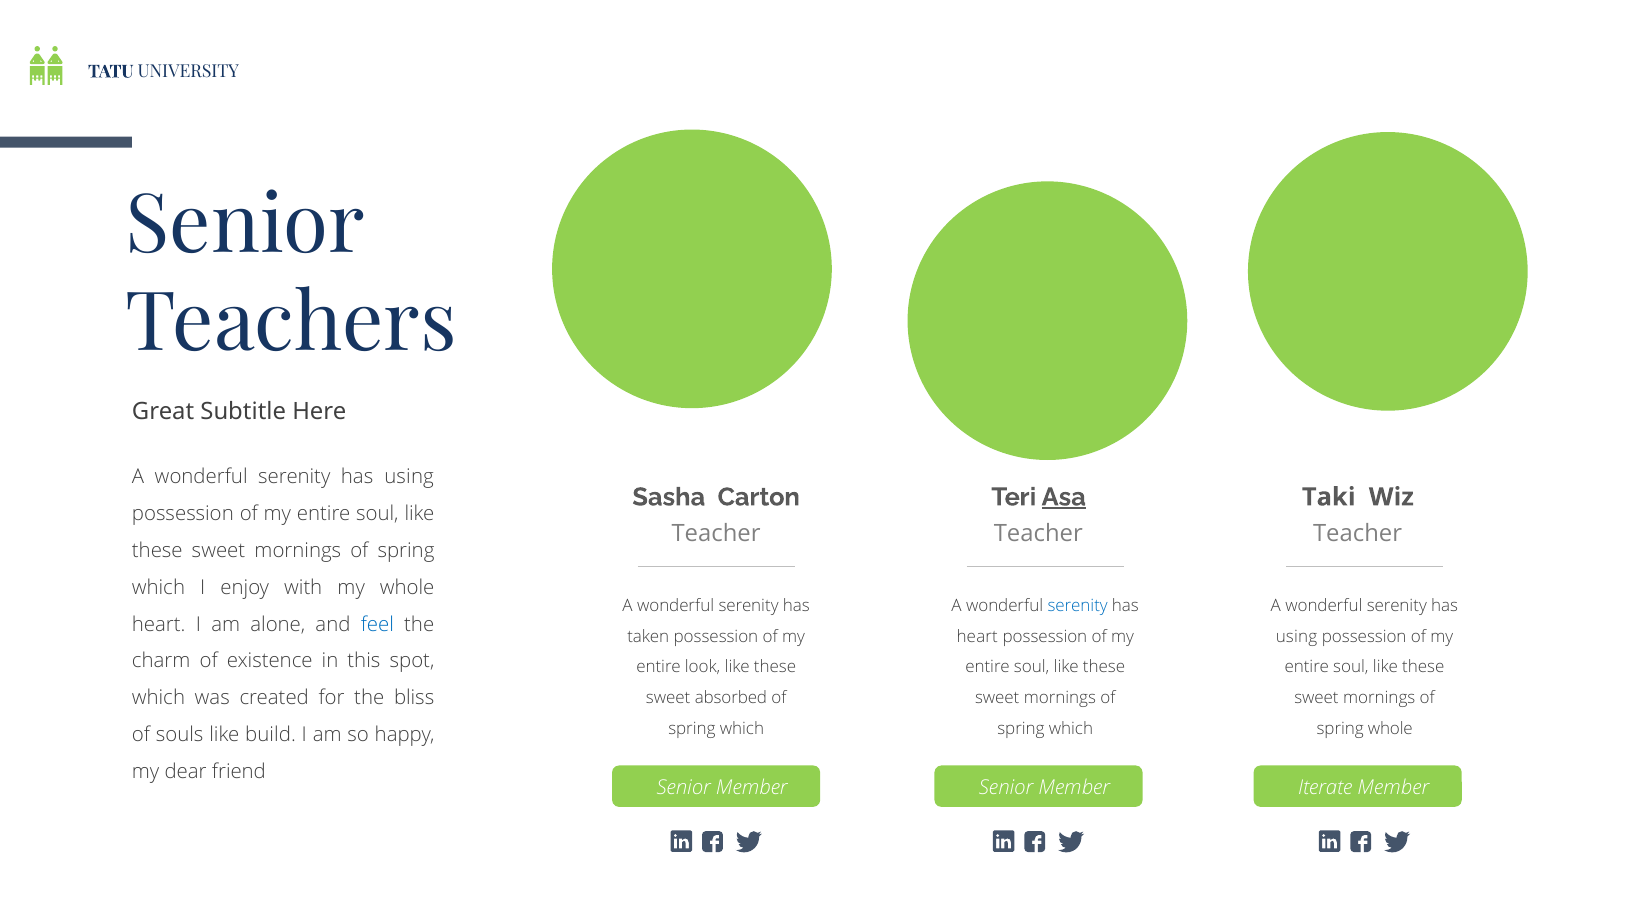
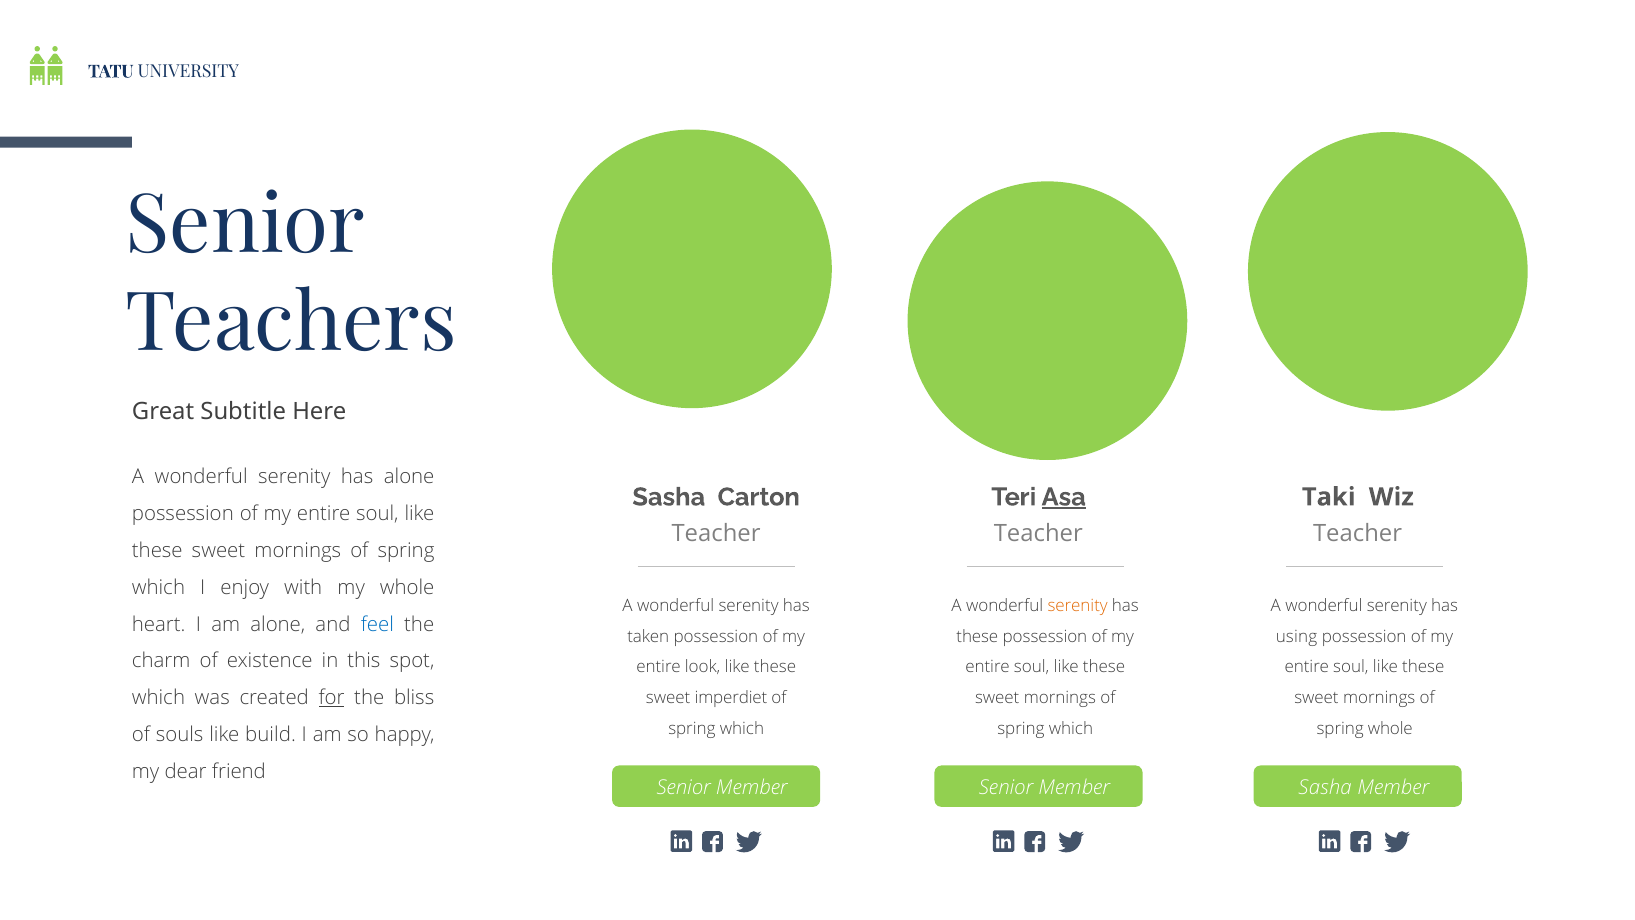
using: using -> alone (409, 477)
serenity colour: blue -> orange (1078, 606)
heart: heart -> these (977, 636)
for underline: none -> present (332, 698)
absorbed: absorbed -> imperdiet (731, 698)
Iterate: Iterate -> Sasha (1325, 787)
